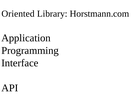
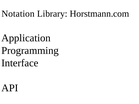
Oriented: Oriented -> Notation (18, 14)
